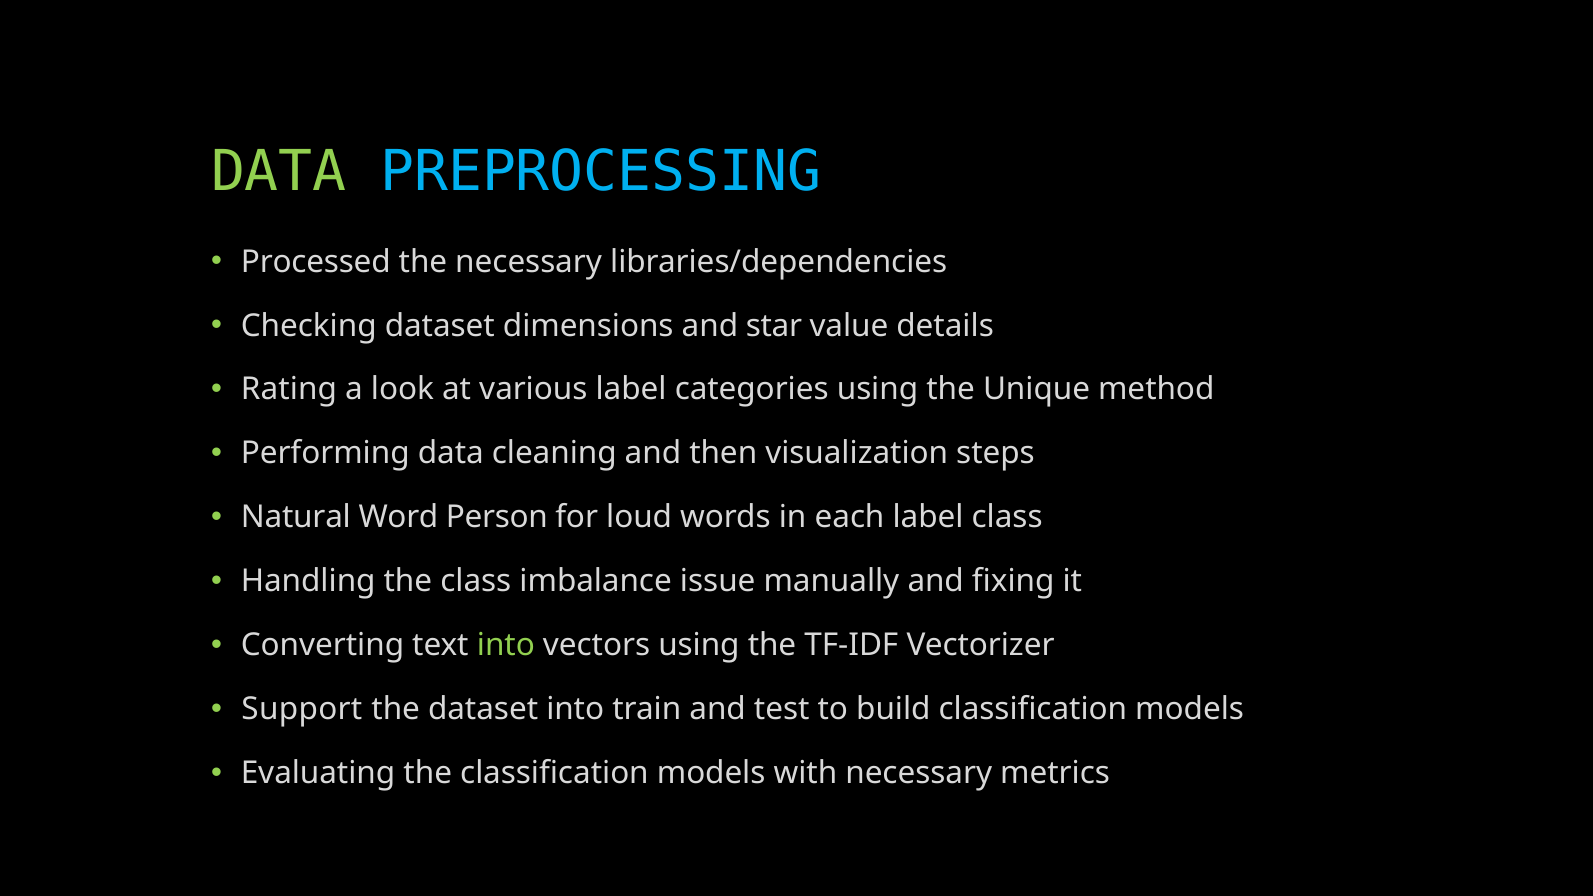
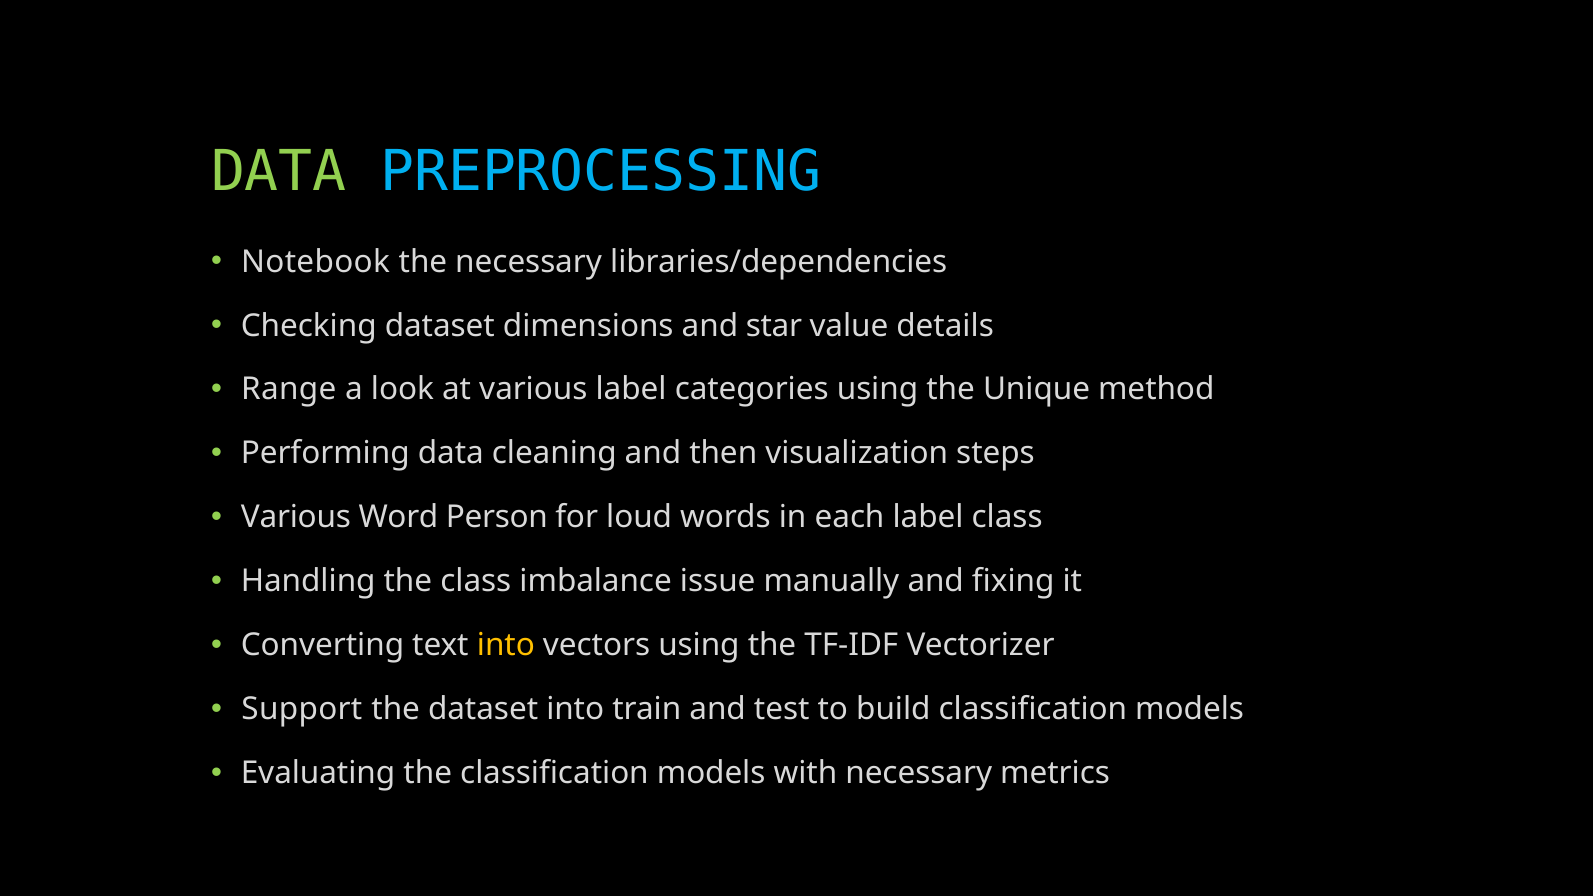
Processed: Processed -> Notebook (316, 262)
Rating: Rating -> Range (289, 390)
Natural: Natural -> Various (296, 517)
into colour: light green -> yellow (506, 645)
